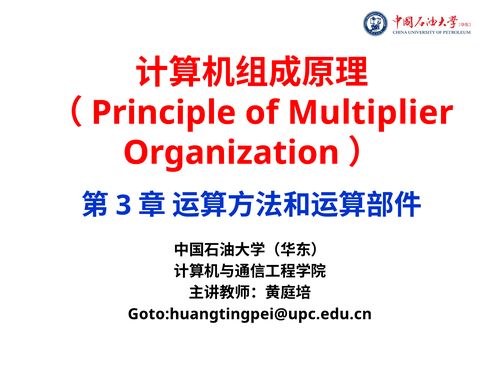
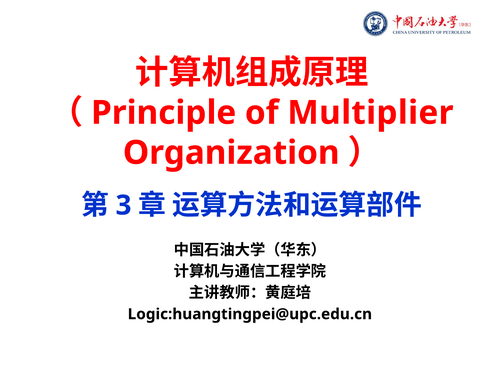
Goto:huangtingpei@upc.edu.cn: Goto:huangtingpei@upc.edu.cn -> Logic:huangtingpei@upc.edu.cn (250, 314)
